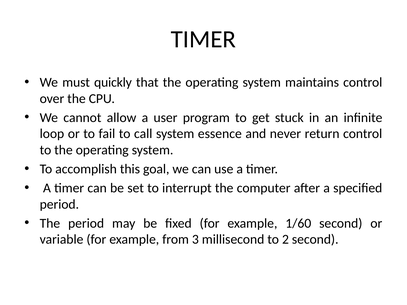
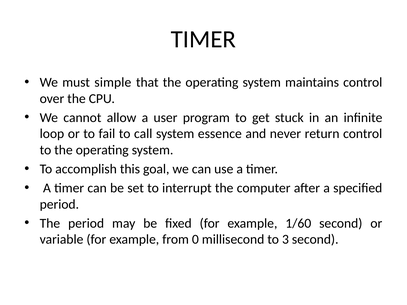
quickly: quickly -> simple (113, 82)
3: 3 -> 0 (195, 240)
2: 2 -> 3 (285, 240)
